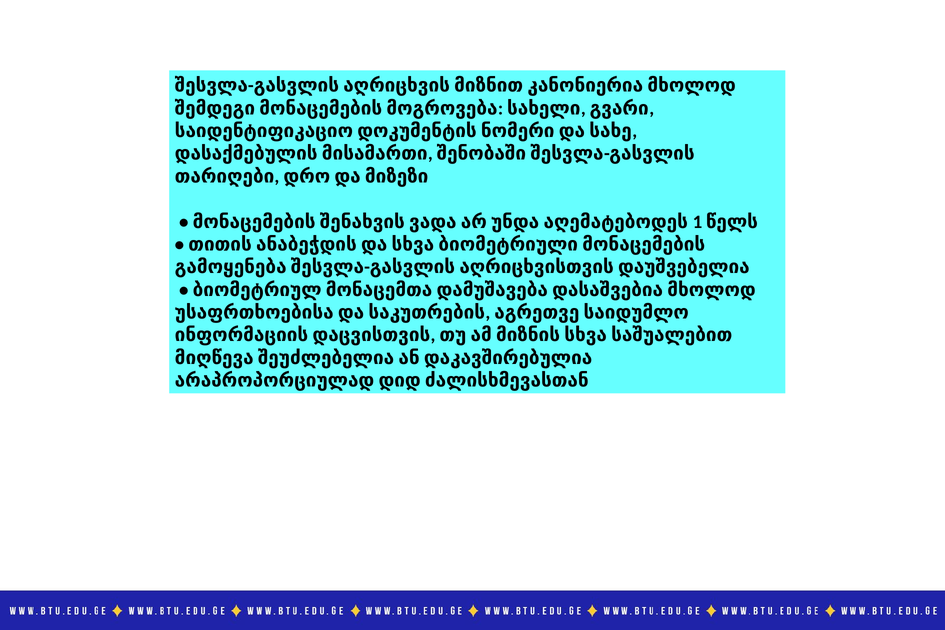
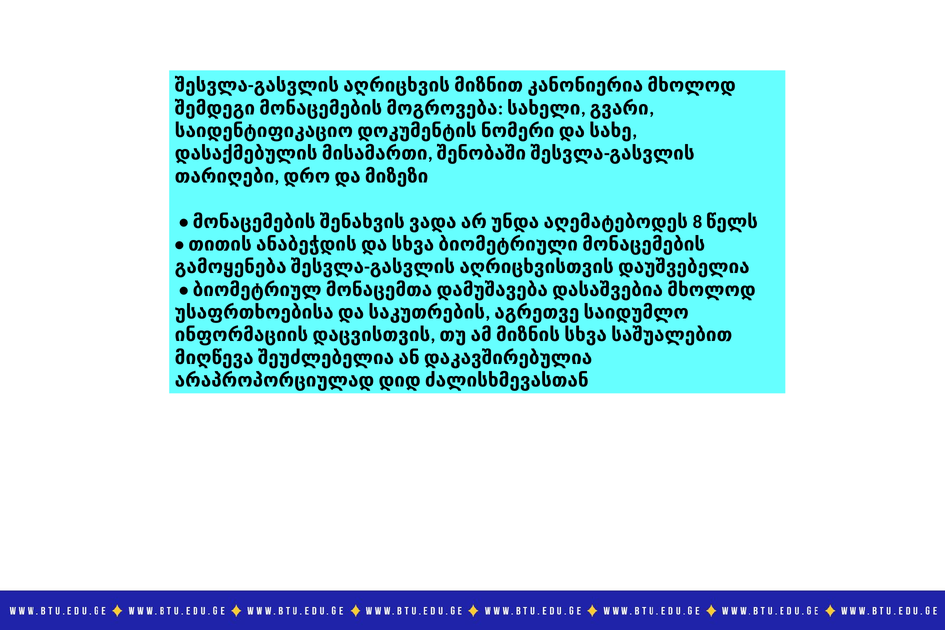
1: 1 -> 8 (698, 222)
